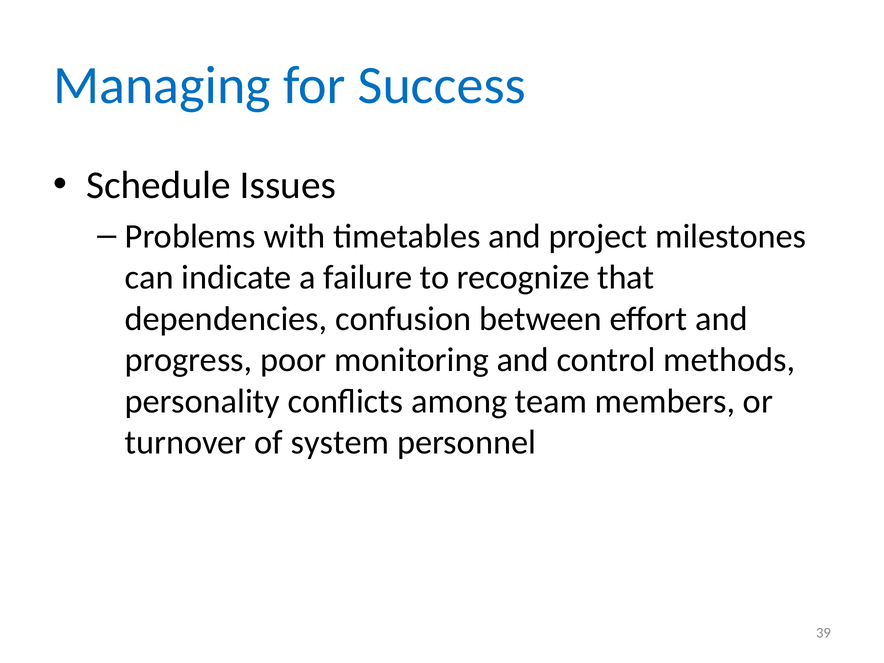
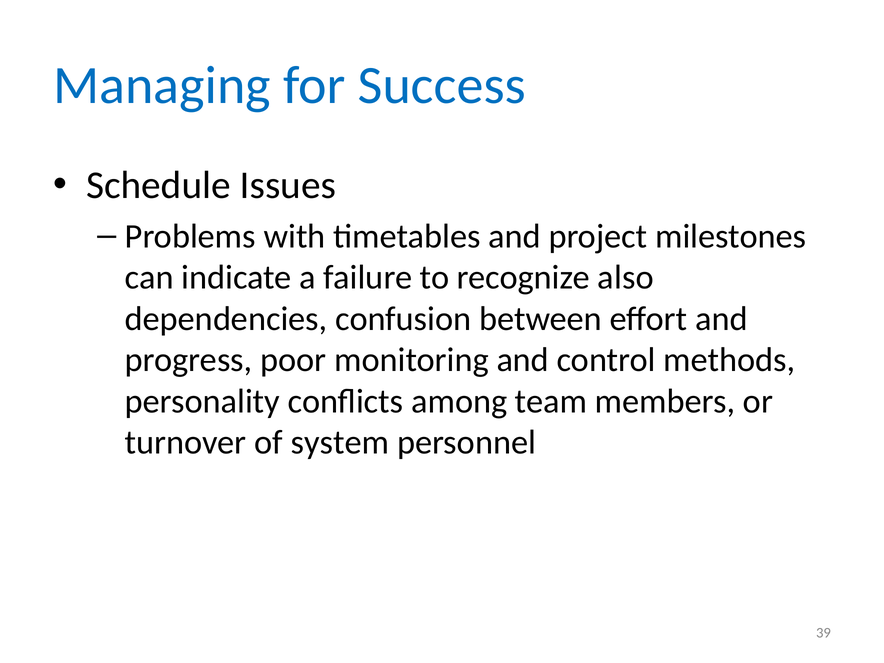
that: that -> also (626, 277)
